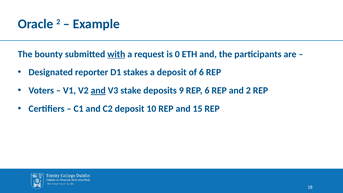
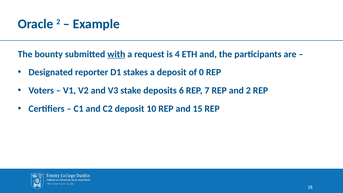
0: 0 -> 4 (177, 54)
of 6: 6 -> 0 (201, 72)
and underline: present -> none (98, 90)
9: 9 -> 6 (181, 90)
REP 6: 6 -> 7 (207, 90)
